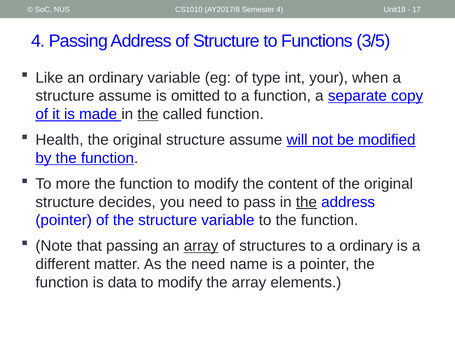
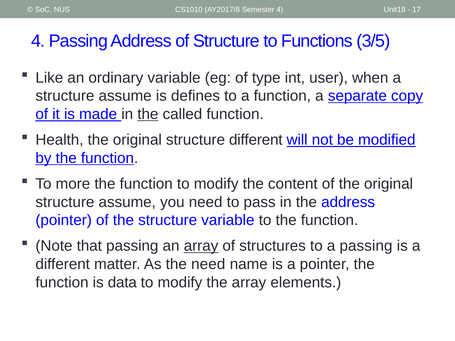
your: your -> user (329, 78)
omitted: omitted -> defines (196, 96)
original structure assume: assume -> different (256, 140)
decides: decides -> assume (127, 202)
the underline: present -> none (306, 202)
a ordinary: ordinary -> passing (366, 246)
